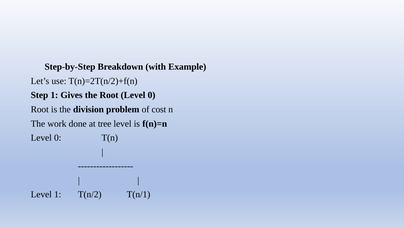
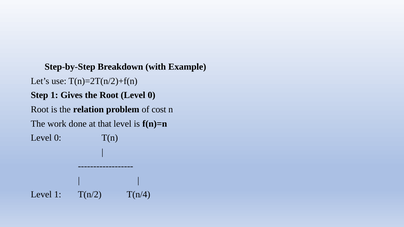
division: division -> relation (89, 110)
tree: tree -> that (105, 124)
T(n/1: T(n/1 -> T(n/4 (139, 195)
